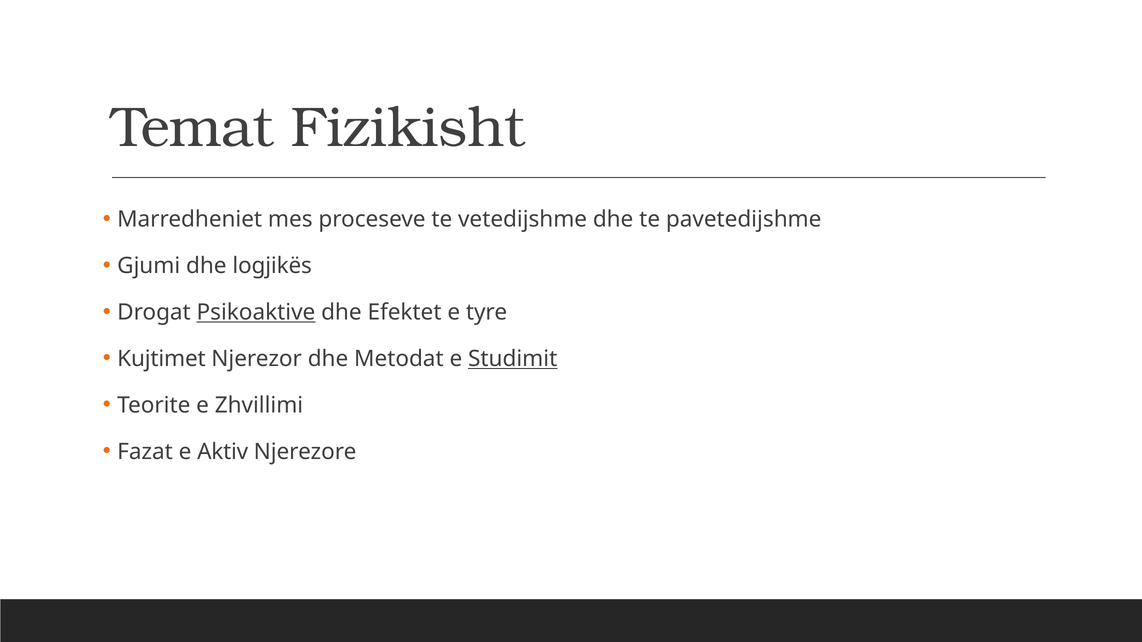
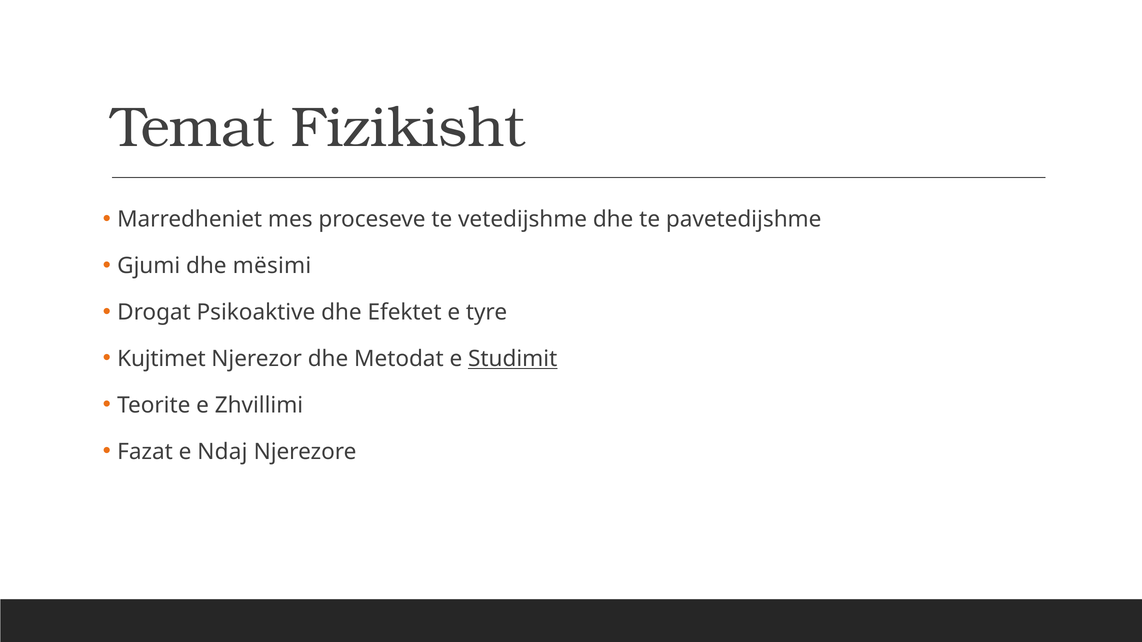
logjikës: logjikës -> mësimi (272, 266)
Psikoaktive underline: present -> none (256, 313)
Aktiv: Aktiv -> Ndaj (222, 452)
